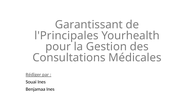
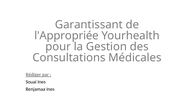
l'Principales: l'Principales -> l'Appropriée (66, 36)
